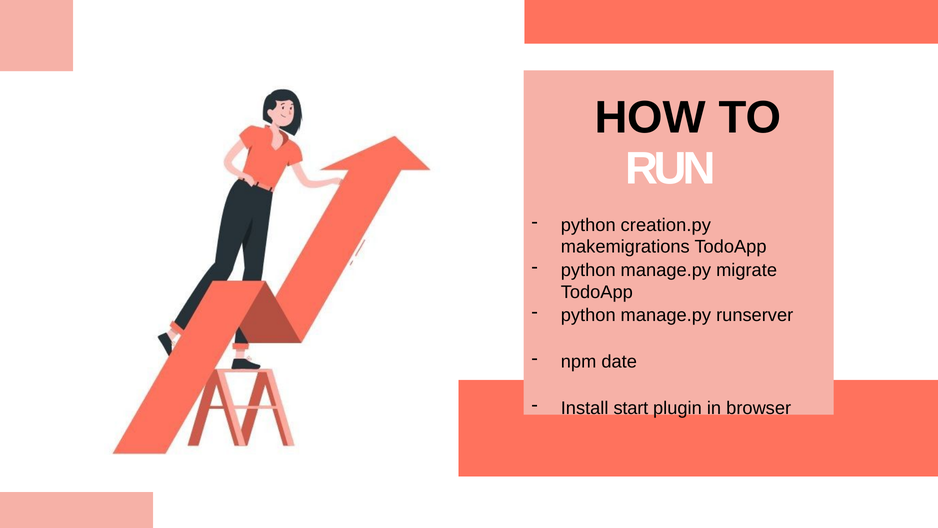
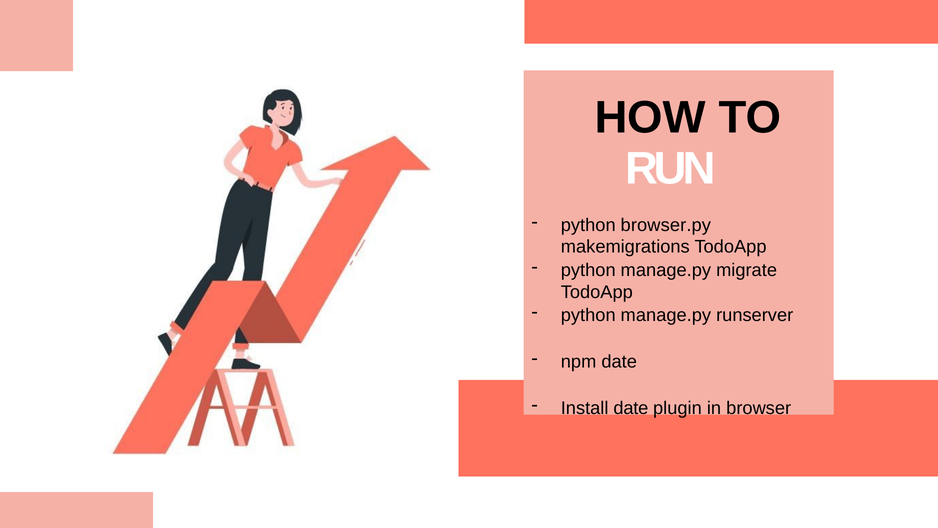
creation.py: creation.py -> browser.py (666, 225)
Install start: start -> date (631, 408)
